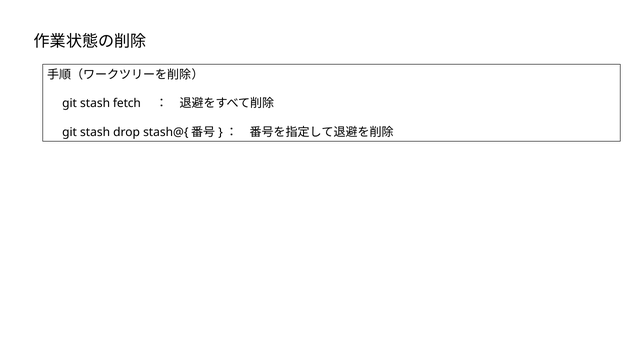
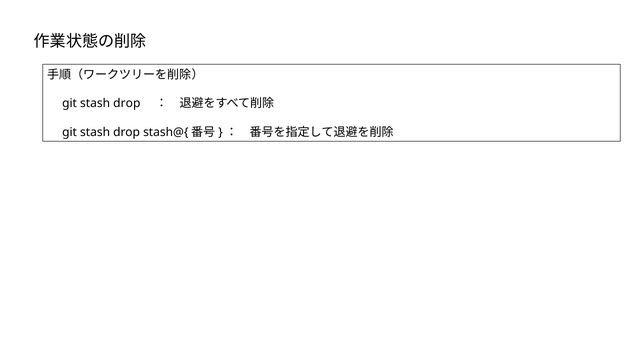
fetch: fetch -> drop (127, 103)
